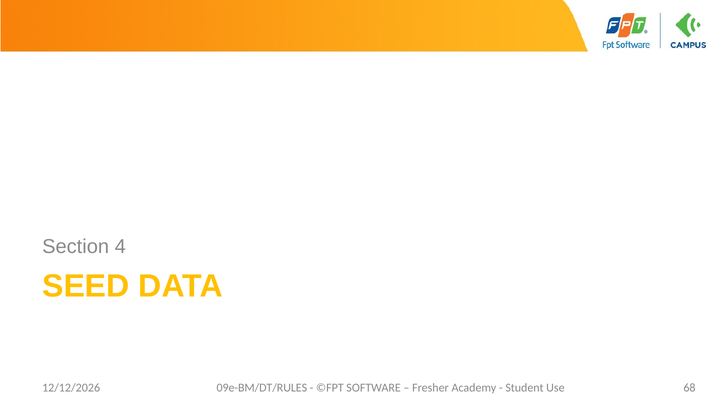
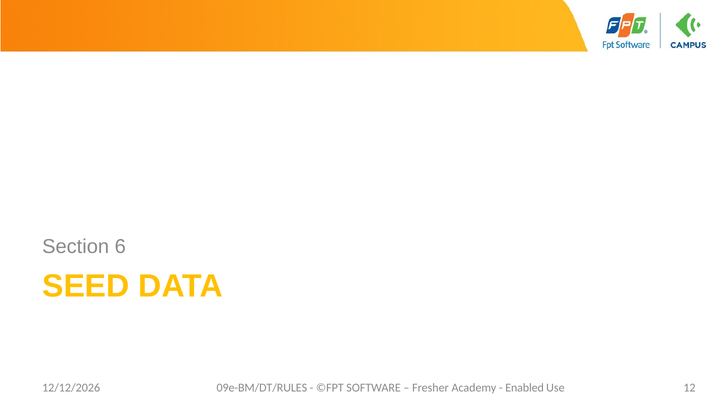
4: 4 -> 6 (120, 247)
Student: Student -> Enabled (525, 388)
68: 68 -> 12 (689, 388)
